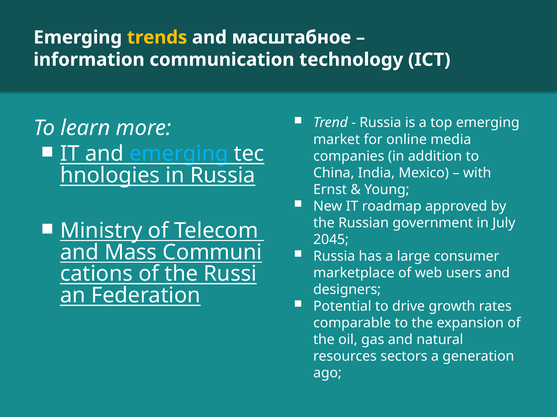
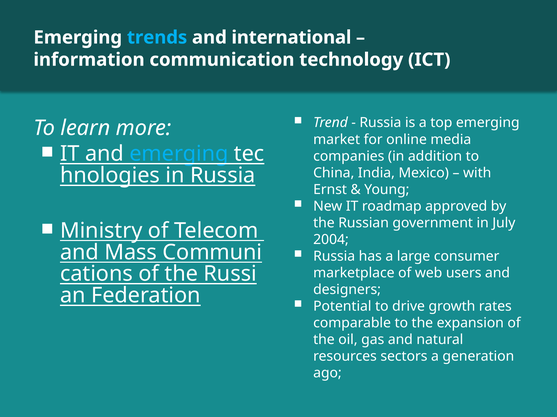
trends colour: yellow -> light blue (157, 38)
масштабное: масштабное -> international (291, 38)
2045: 2045 -> 2004 (331, 240)
